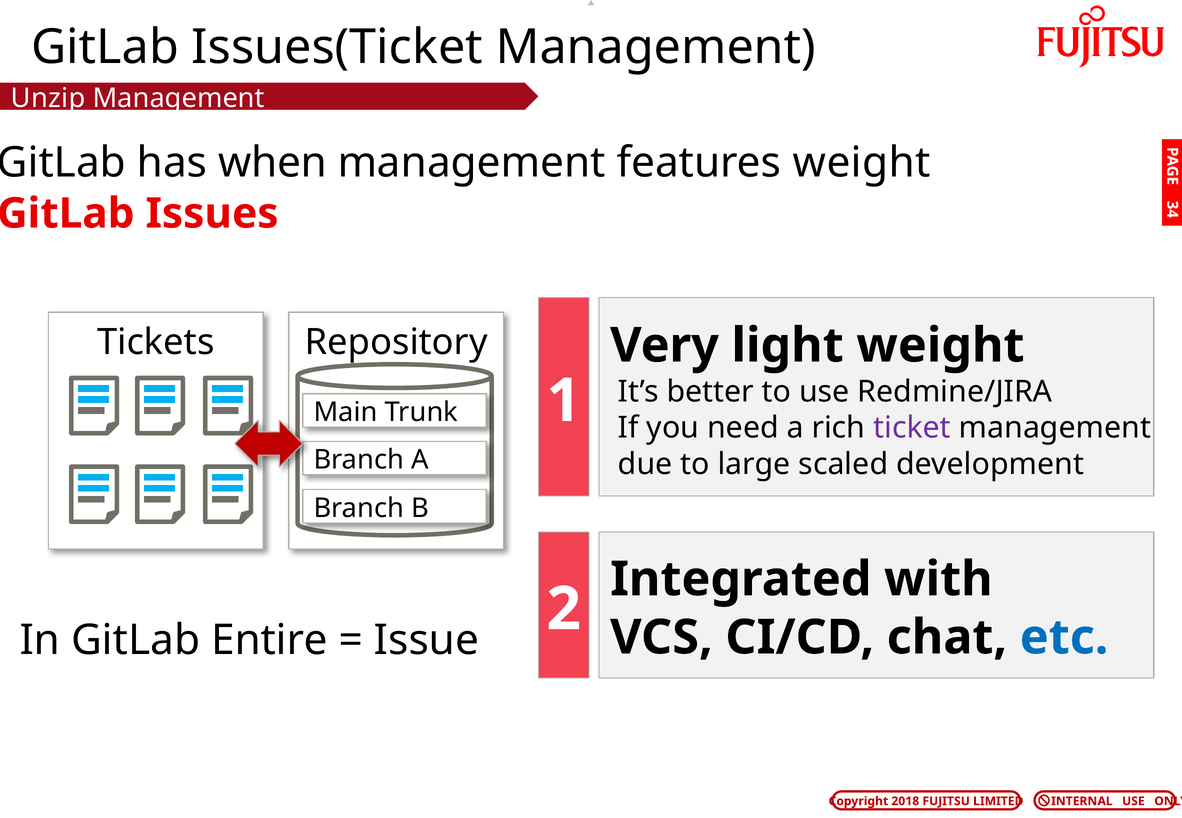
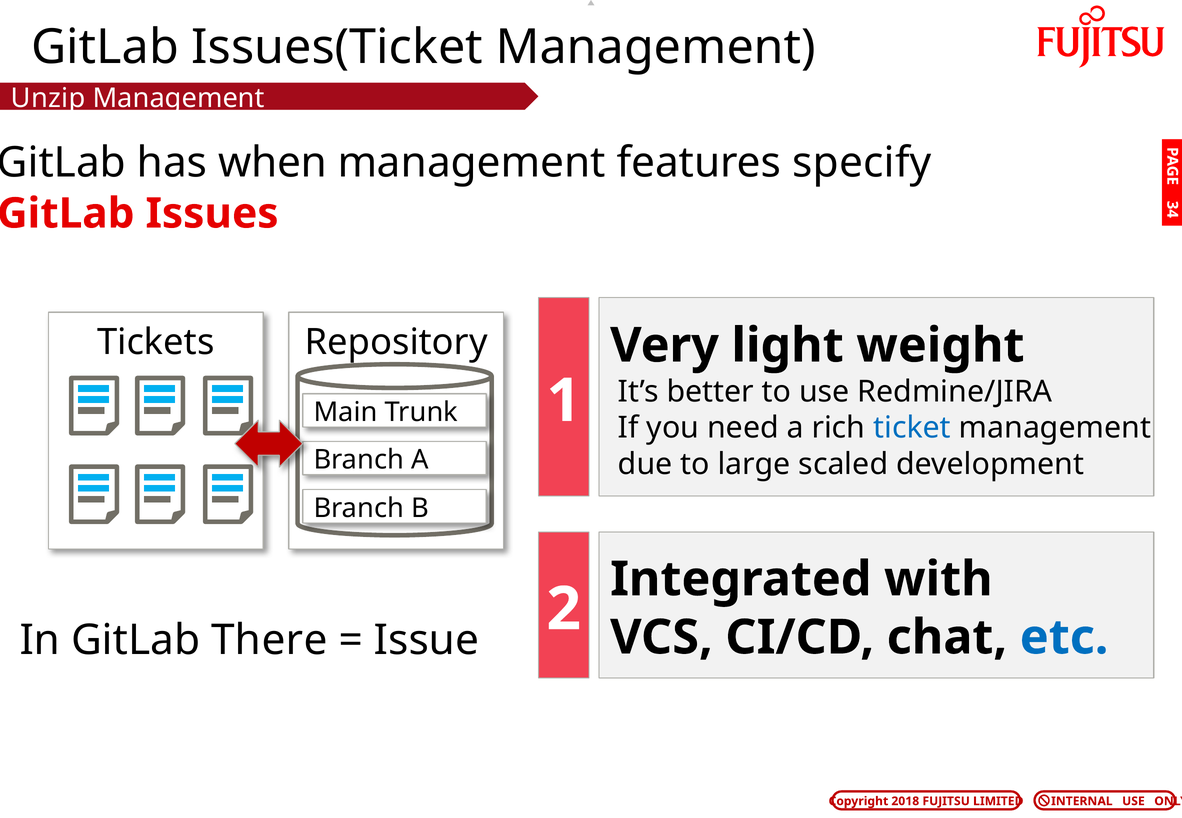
features weight: weight -> specify (862, 163)
ticket colour: purple -> blue (912, 428)
Entire: Entire -> There (269, 641)
